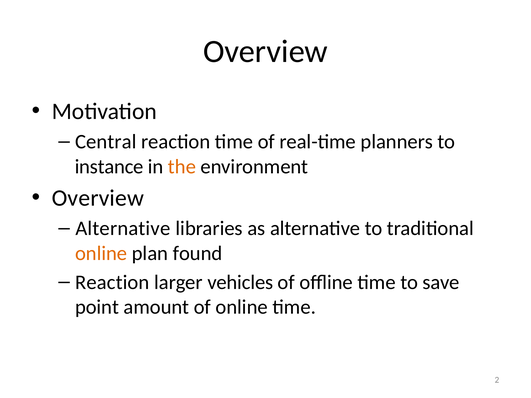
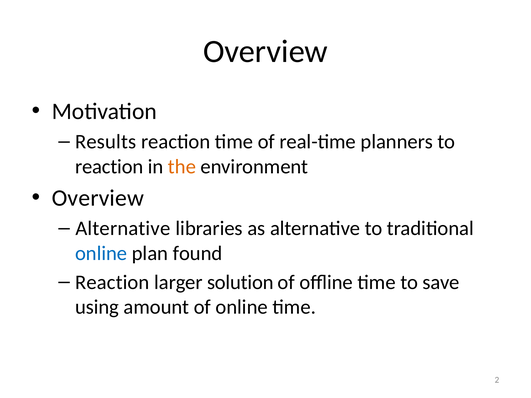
Central: Central -> Results (106, 142)
instance: instance -> reaction (109, 167)
online colour: orange -> blue (101, 253)
vehicles: vehicles -> solution (240, 282)
point: point -> using (97, 307)
